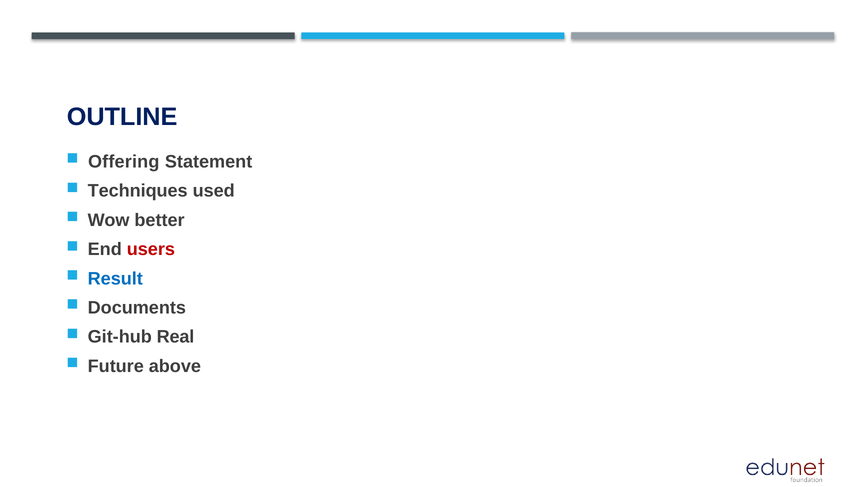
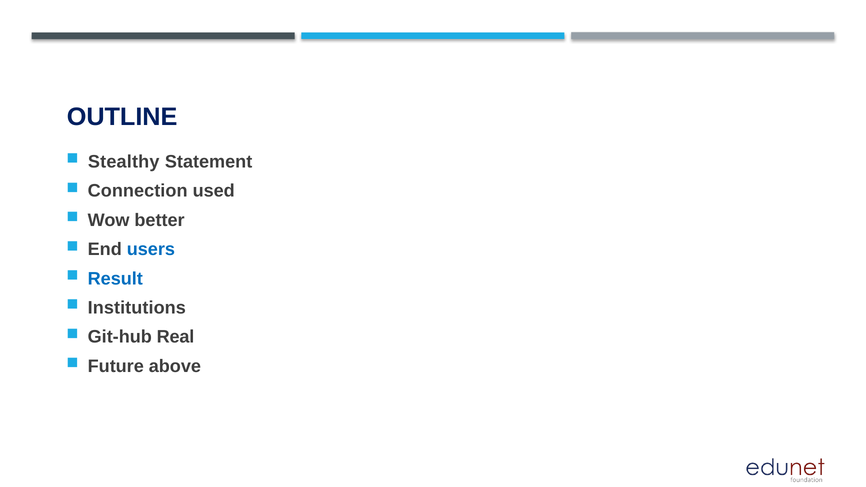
Offering: Offering -> Stealthy (124, 162)
Techniques: Techniques -> Connection (138, 191)
users colour: red -> blue (151, 249)
Documents: Documents -> Institutions (137, 308)
